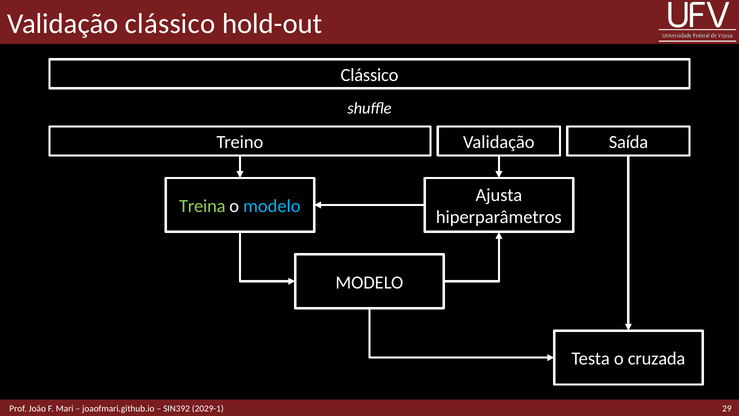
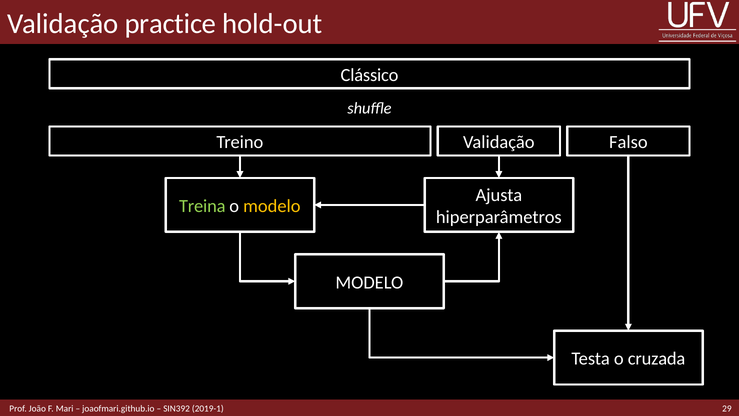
Validação clássico: clássico -> practice (170, 24)
Saída: Saída -> Falso (628, 142)
modelo colour: light blue -> yellow (272, 206)
2029-1: 2029-1 -> 2019-1 (208, 408)
